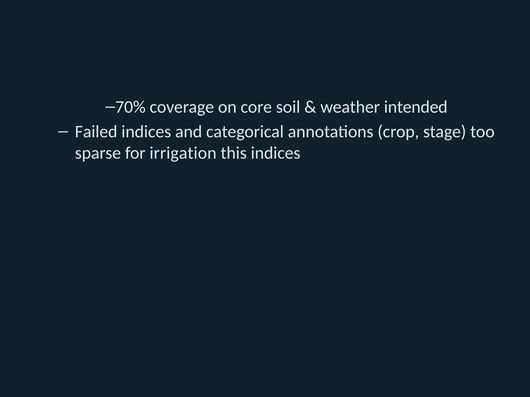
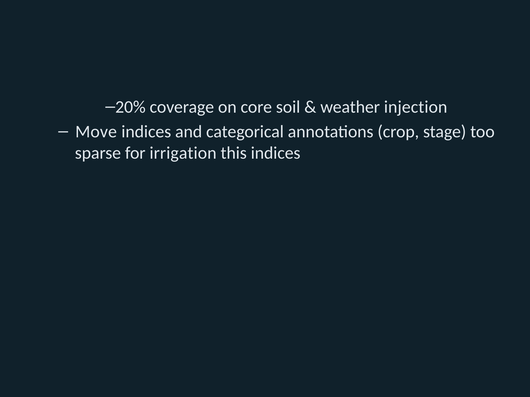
70%: 70% -> 20% (130, 107)
intended: intended -> injection (416, 107)
Failed: Failed -> Move (96, 132)
